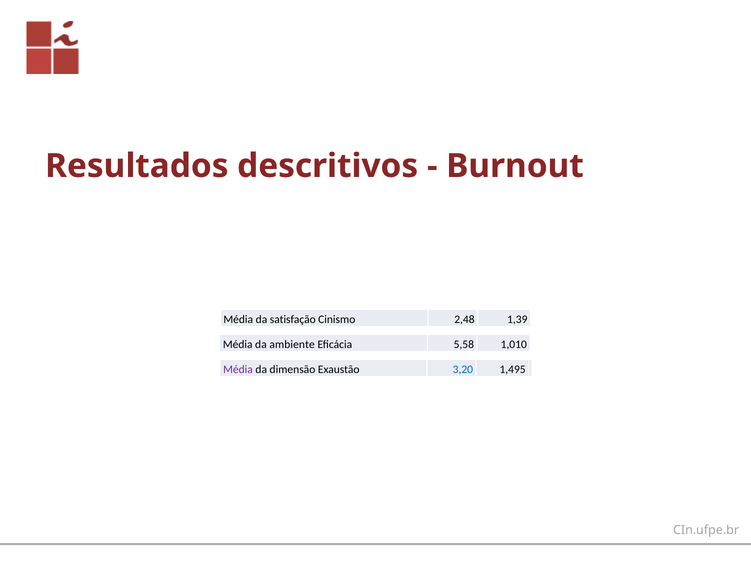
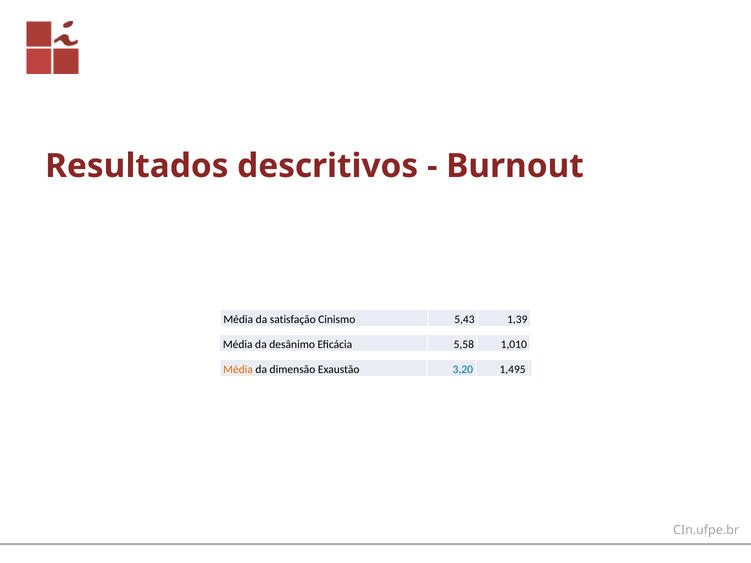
2,48: 2,48 -> 5,43 (464, 319)
ambiente: ambiente -> desânimo (292, 345)
Média colour: purple -> orange (238, 369)
